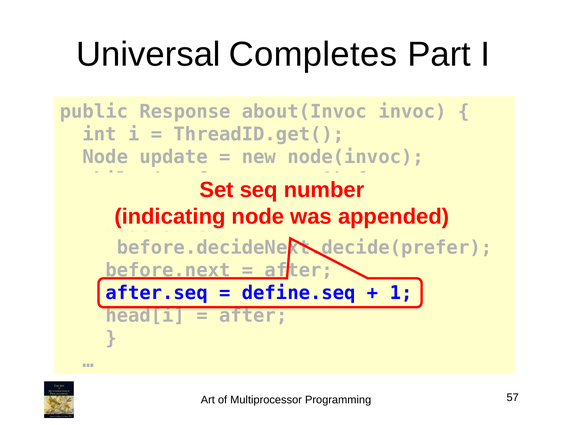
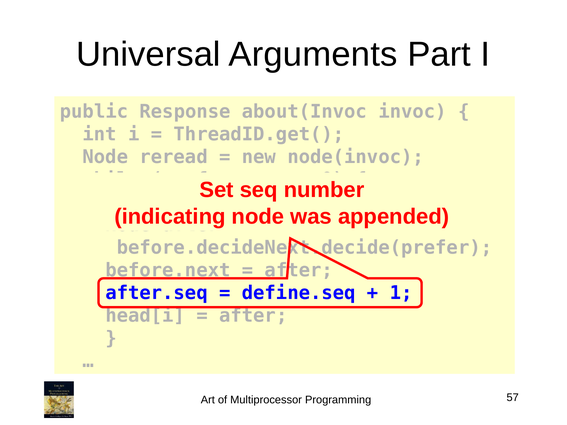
Completes: Completes -> Arguments (313, 55)
update: update -> reread (174, 157)
